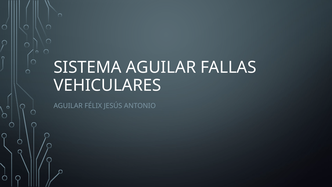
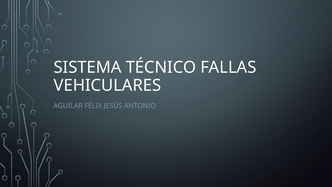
SISTEMA AGUILAR: AGUILAR -> TÉCNICO (161, 67)
